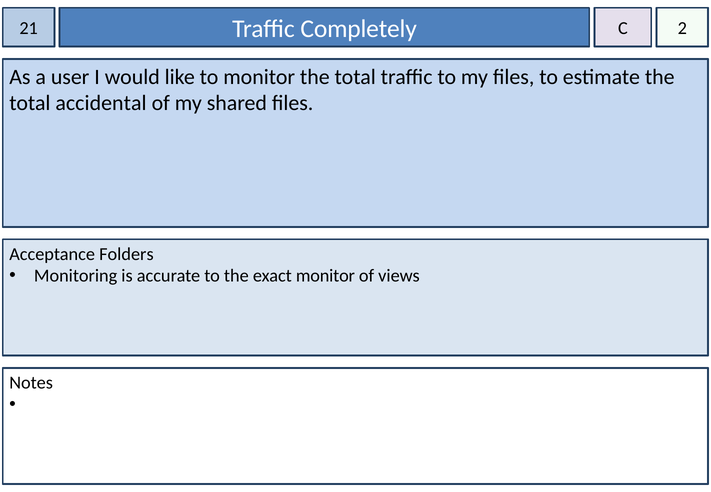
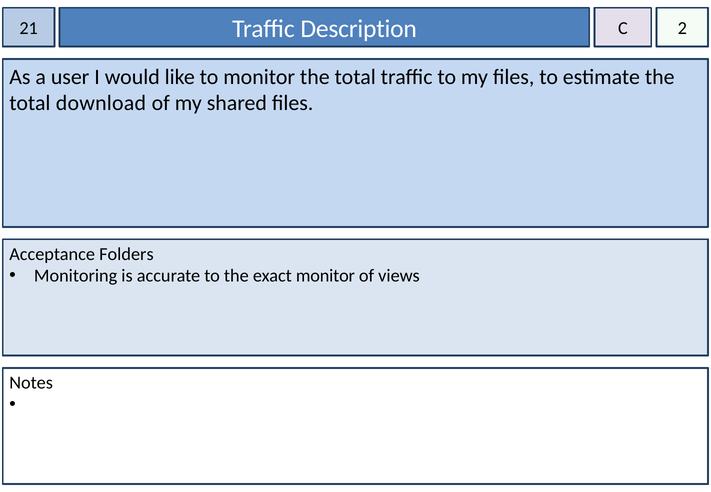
Completely: Completely -> Description (359, 29)
accidental: accidental -> download (101, 103)
